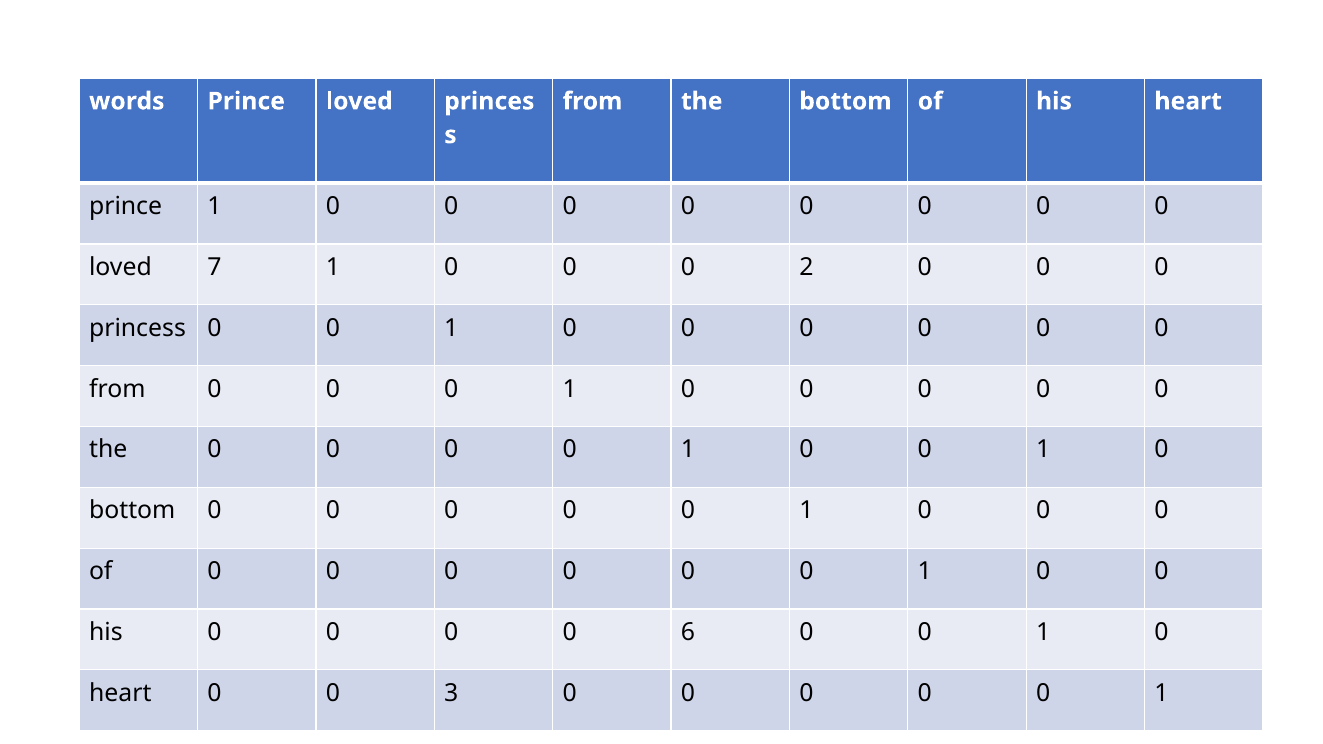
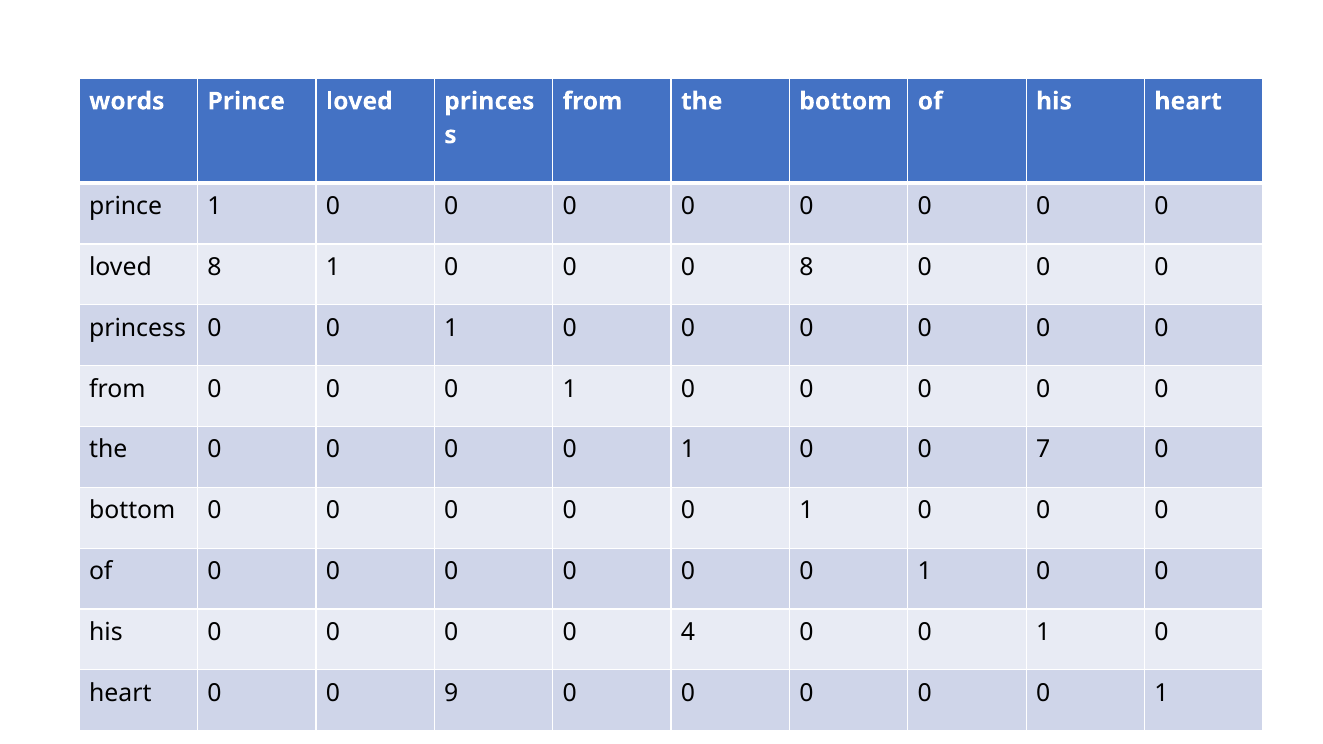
loved 7: 7 -> 8 (215, 267)
0 2: 2 -> 8 (806, 267)
1 0 0 1: 1 -> 7 (1043, 450)
6: 6 -> 4 (688, 632)
3: 3 -> 9 (451, 693)
